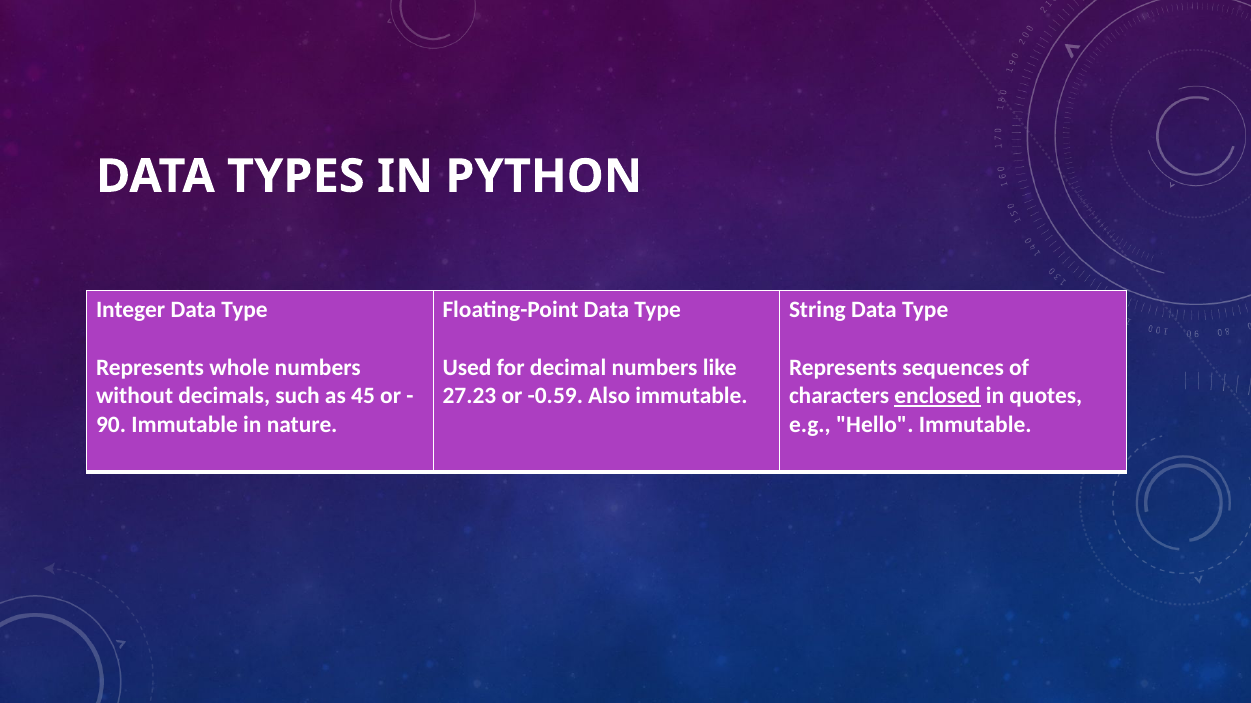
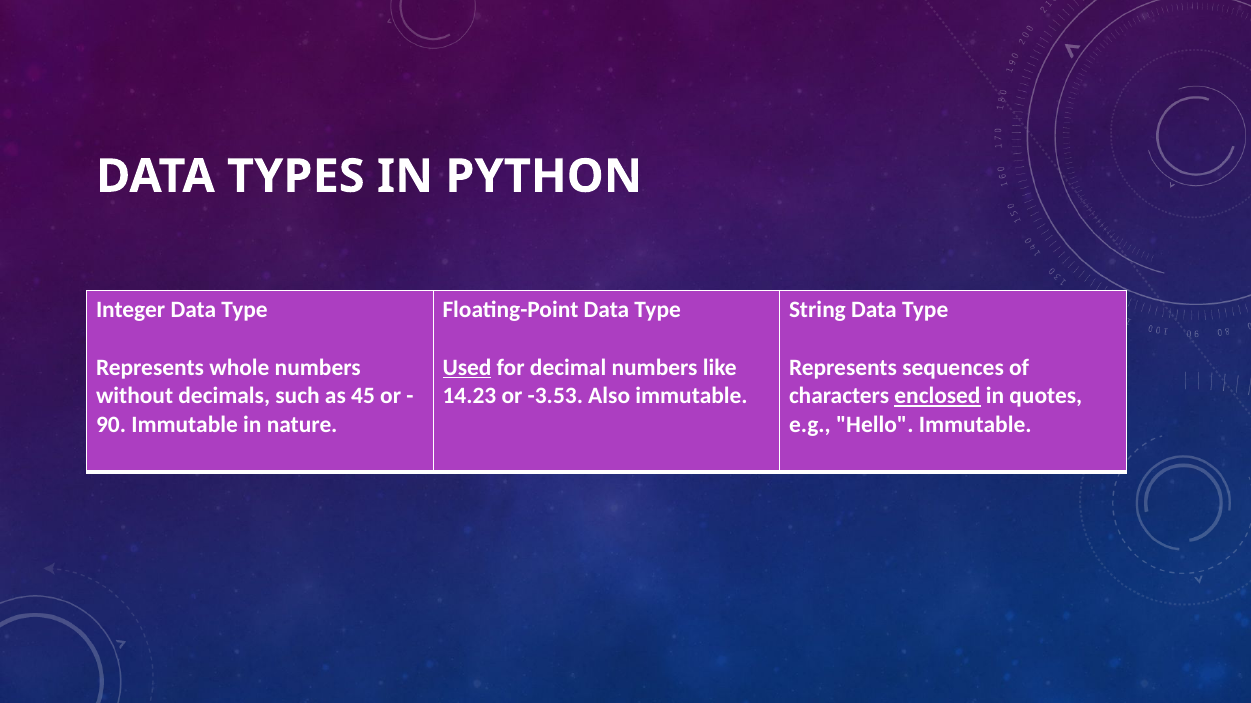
Used underline: none -> present (467, 368)
27.23: 27.23 -> 14.23 (469, 396)
-0.59: -0.59 -> -3.53 (555, 396)
